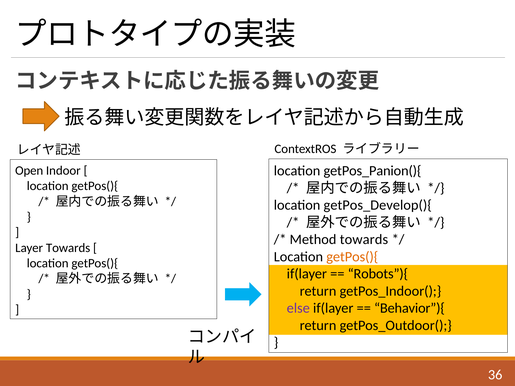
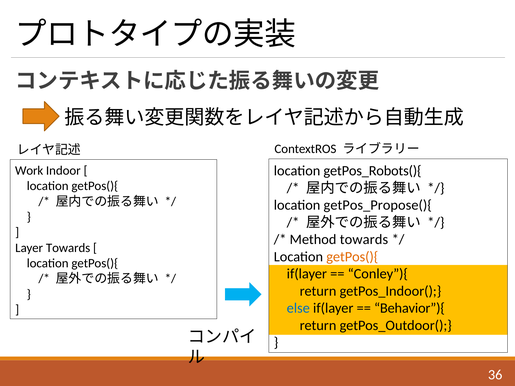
getPos_Panion(){: getPos_Panion(){ -> getPos_Robots(){ (373, 171)
Open: Open -> Work (29, 171)
getPos_Develop(){: getPos_Develop(){ -> getPos_Propose(){ (378, 205)
Robots”){: Robots”){ -> Conley”){ (378, 274)
else colour: purple -> blue (298, 308)
